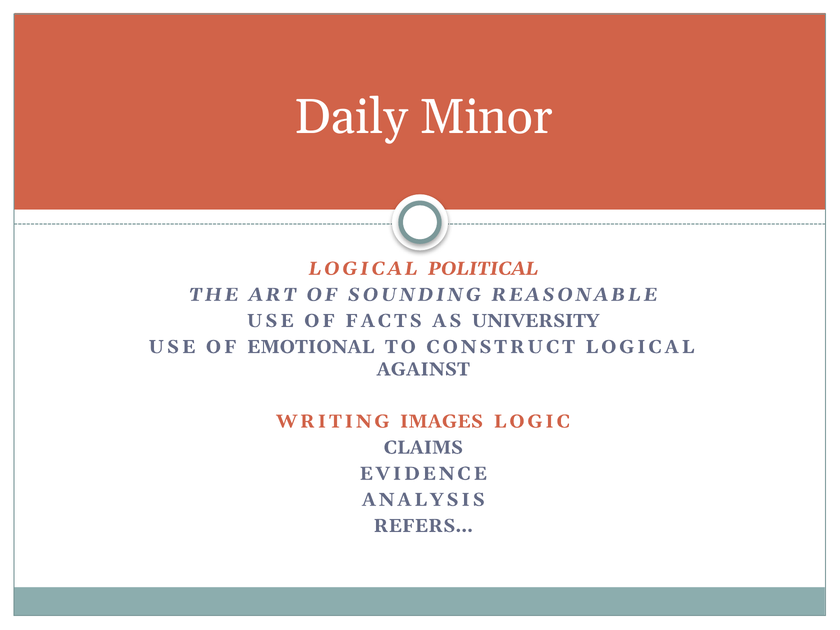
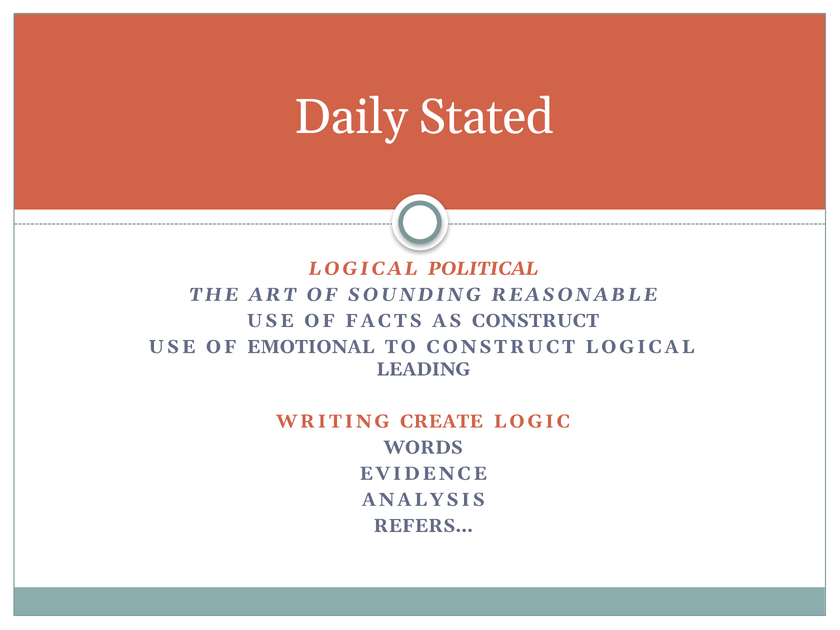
Minor: Minor -> Stated (486, 117)
AS UNIVERSITY: UNIVERSITY -> CONSTRUCT (535, 321)
AGAINST: AGAINST -> LEADING (423, 369)
IMAGES: IMAGES -> CREATE (441, 421)
CLAIMS: CLAIMS -> WORDS (423, 448)
